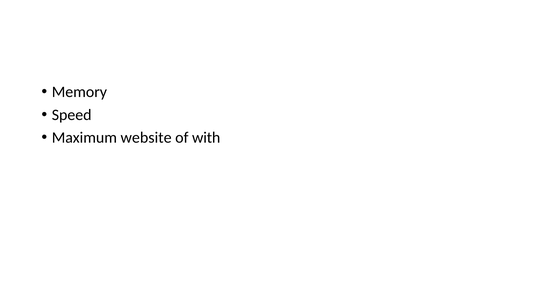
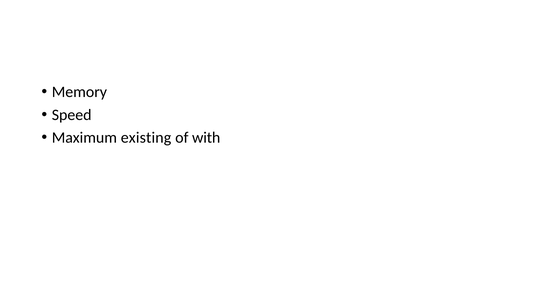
website: website -> existing (146, 138)
